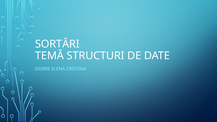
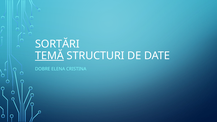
TEMĂ underline: none -> present (49, 56)
